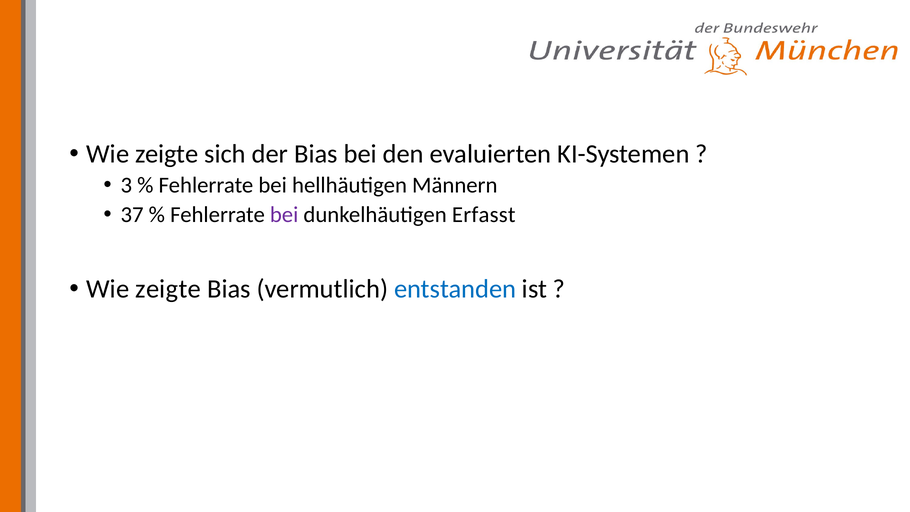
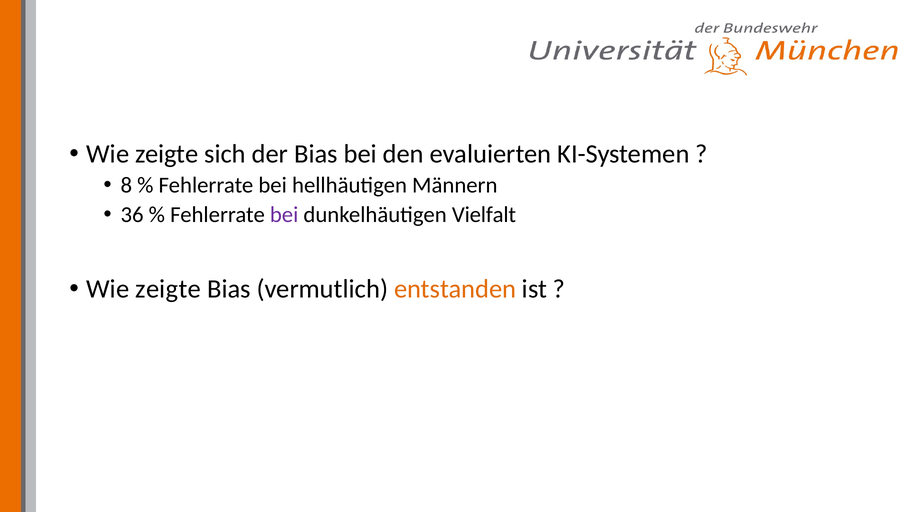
3: 3 -> 8 (126, 185)
37: 37 -> 36 (132, 215)
Erfasst: Erfasst -> Vielfalt (484, 215)
entstanden colour: blue -> orange (455, 289)
